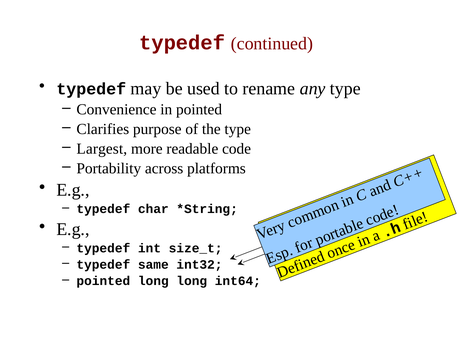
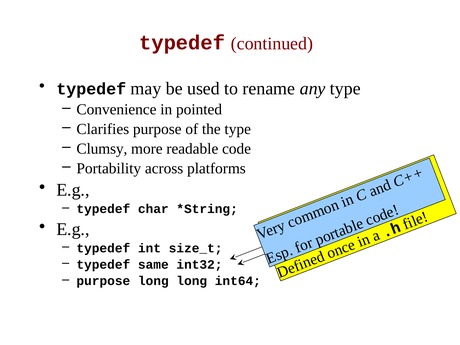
Largest: Largest -> Clumsy (102, 149)
pointed: pointed -> purpose (103, 281)
